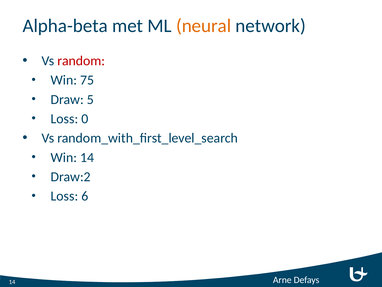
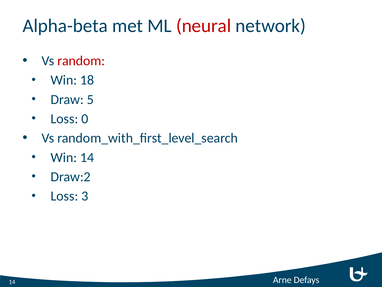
neural colour: orange -> red (204, 26)
75: 75 -> 18 (87, 80)
6: 6 -> 3 (85, 196)
